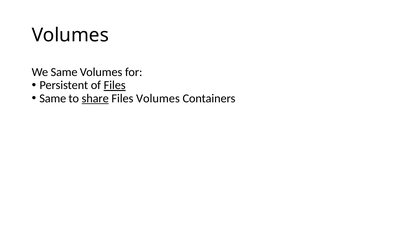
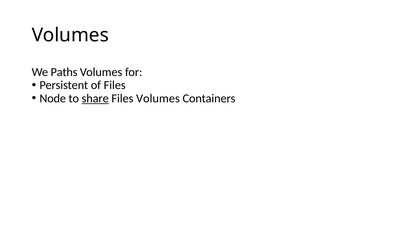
We Same: Same -> Paths (64, 72)
Files underline: present -> none (115, 85)
Same: Same -> Node (53, 98)
